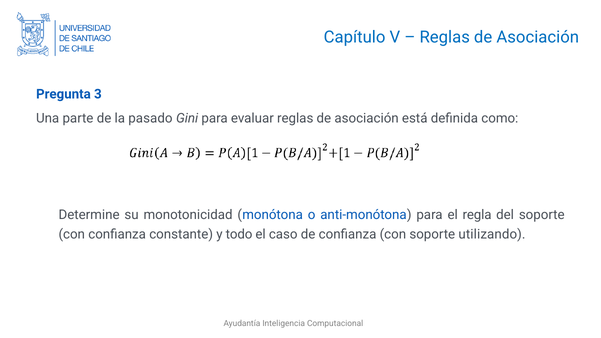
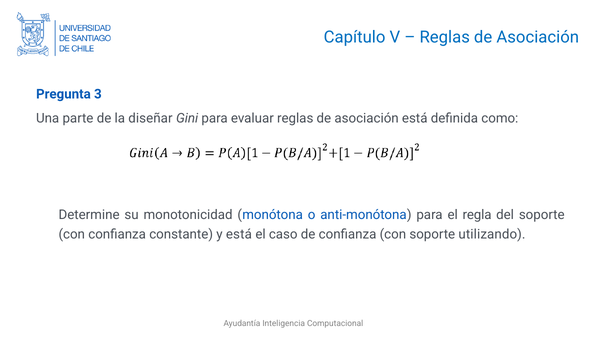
pasado: pasado -> diseñar (150, 118)
y todo: todo -> está (239, 234)
